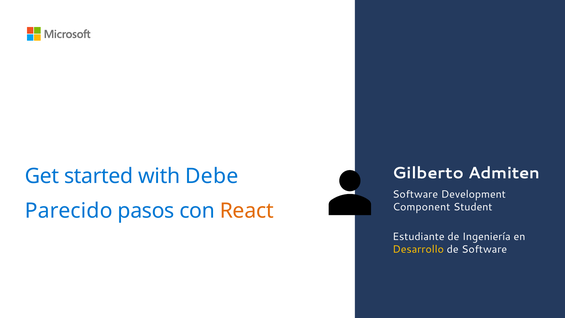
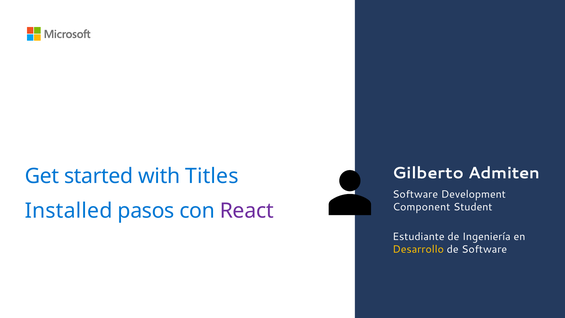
Debe: Debe -> Titles (212, 176)
Parecido: Parecido -> Installed (69, 211)
React colour: orange -> purple (247, 211)
